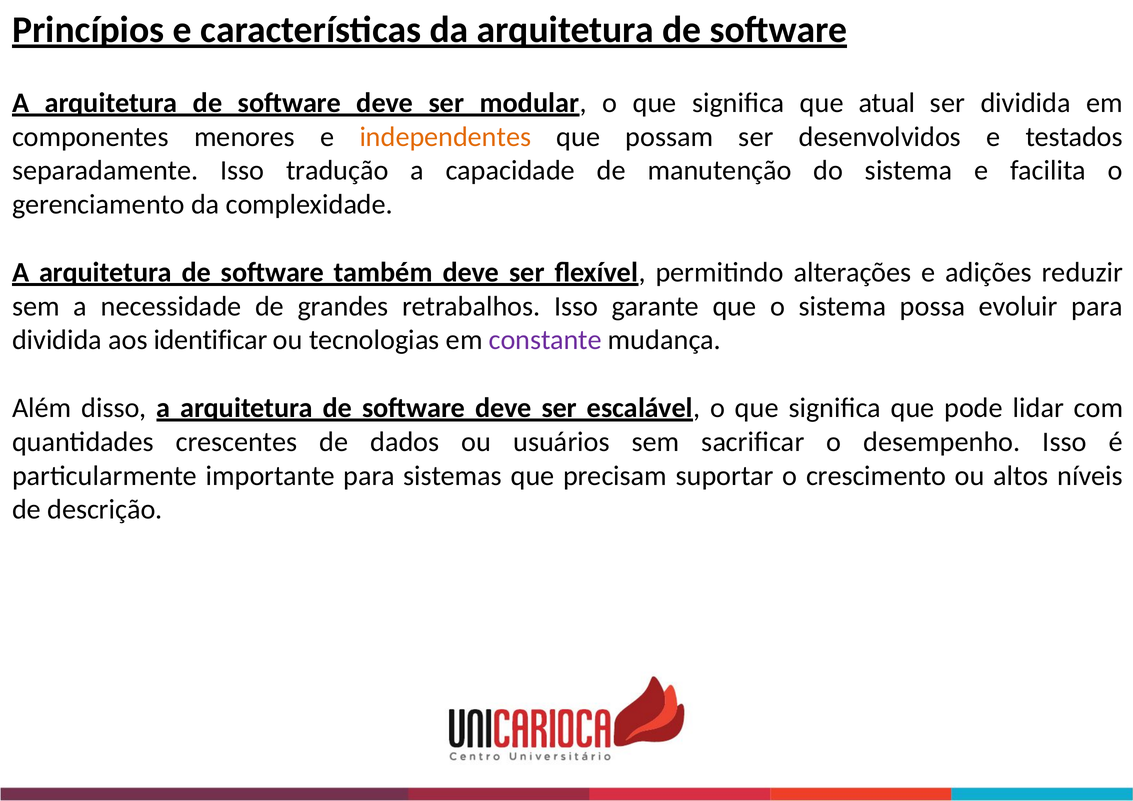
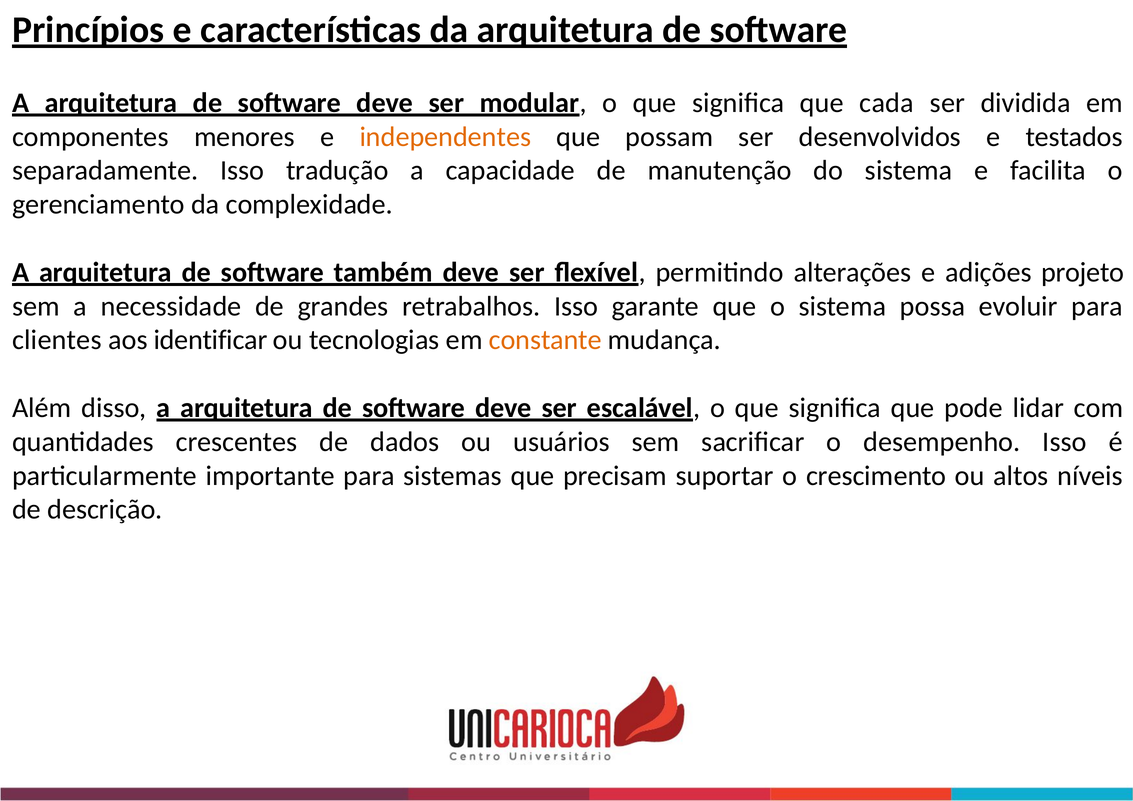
atual: atual -> cada (887, 103)
reduzir: reduzir -> projeto (1083, 272)
dividida: dividida -> clientes (57, 340)
constante colour: purple -> orange (545, 340)
